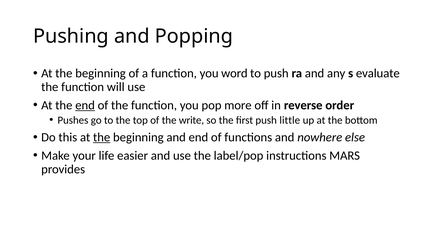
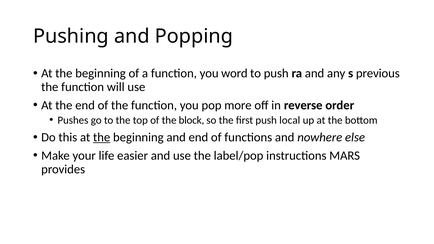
evaluate: evaluate -> previous (378, 73)
end underline: present -> none (85, 105)
write: write -> block (191, 120)
little: little -> local (290, 120)
